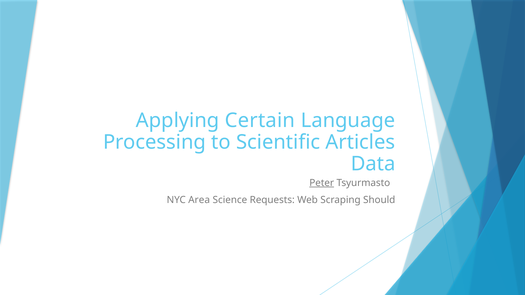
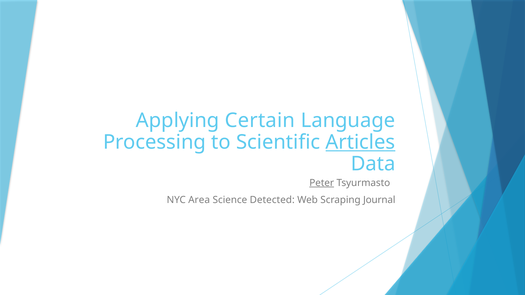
Articles underline: none -> present (360, 142)
Requests: Requests -> Detected (272, 200)
Should: Should -> Journal (379, 200)
